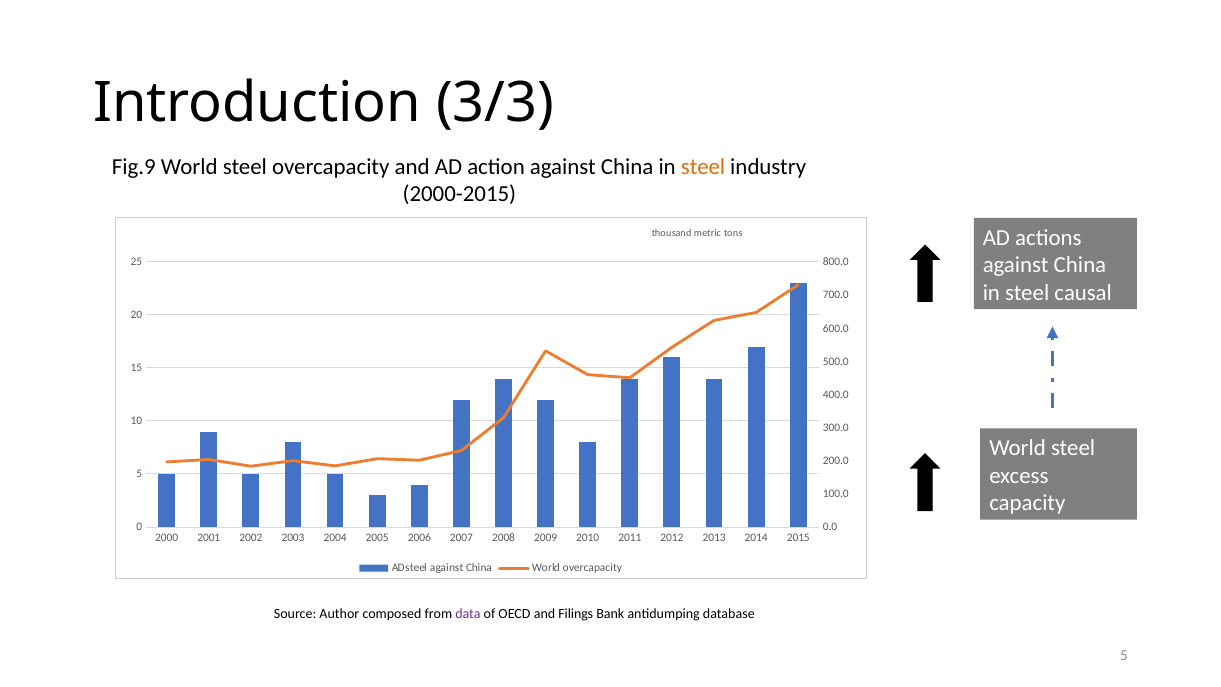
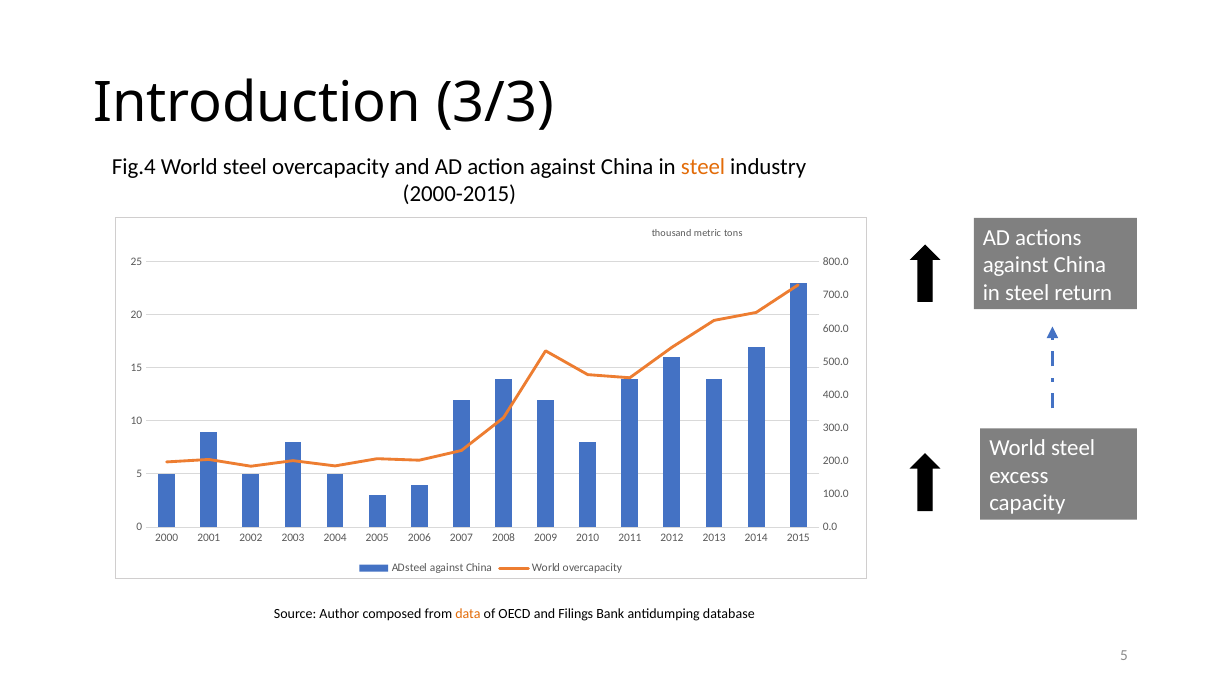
Fig.9: Fig.9 -> Fig.4 (134, 167)
causal: causal -> return (1083, 293)
data colour: purple -> orange (468, 614)
